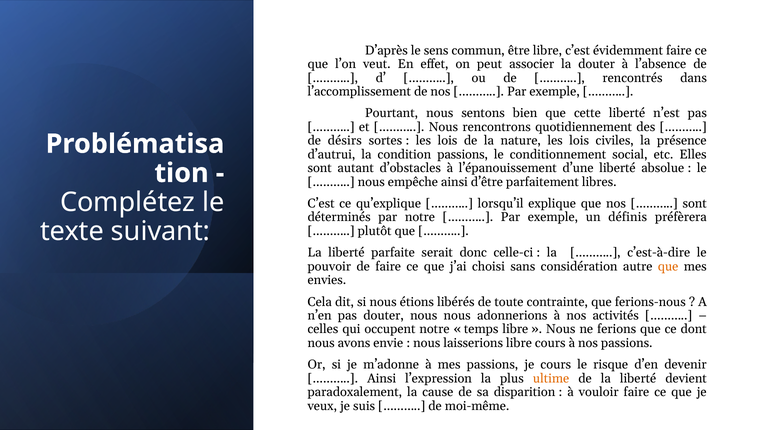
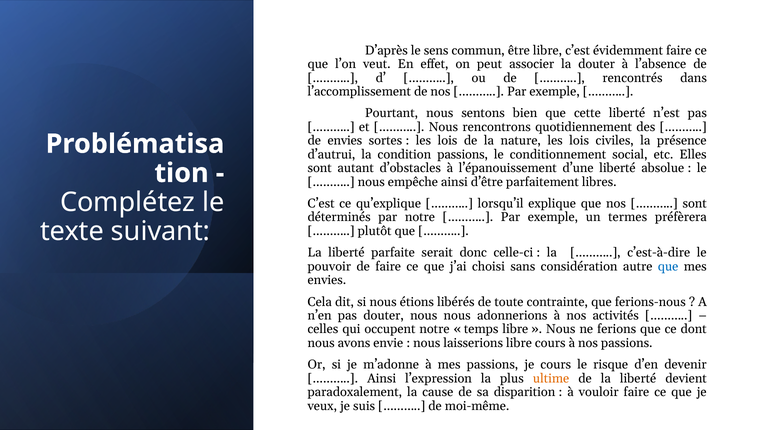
de désirs: désirs -> envies (345, 141)
définis: définis -> termes (628, 217)
que colour: orange -> blue (668, 267)
